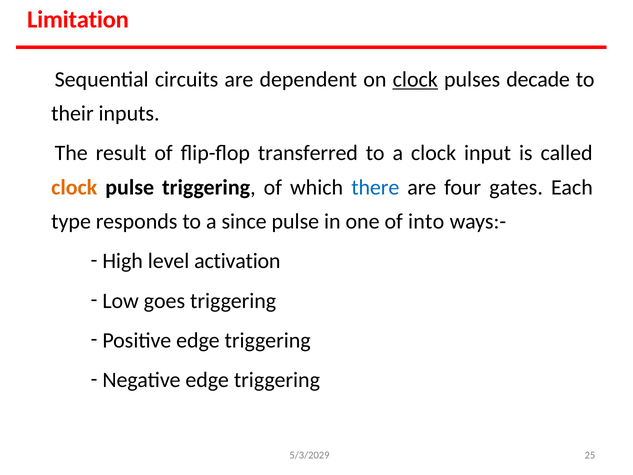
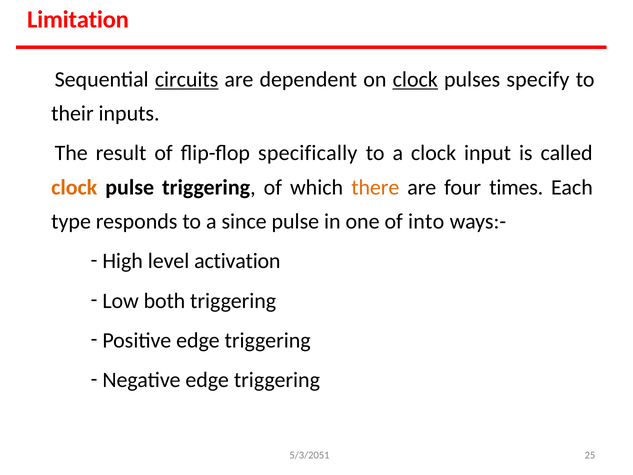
circuits underline: none -> present (187, 80)
decade: decade -> specify (538, 80)
transferred: transferred -> specifically (308, 153)
there colour: blue -> orange (375, 187)
gates: gates -> times (516, 187)
goes: goes -> both (164, 301)
5/3/2029: 5/3/2029 -> 5/3/2051 (309, 455)
